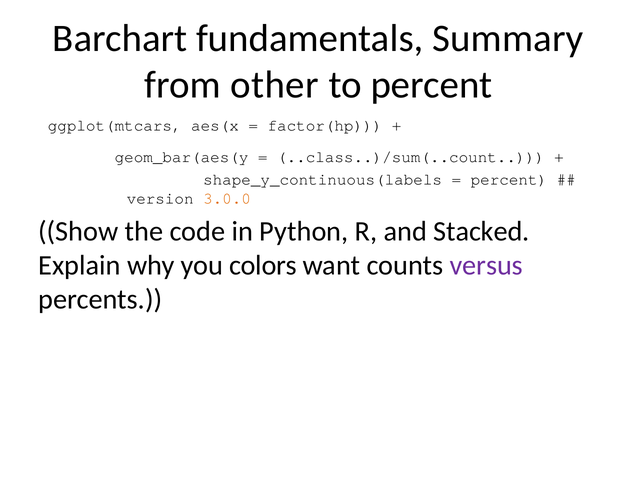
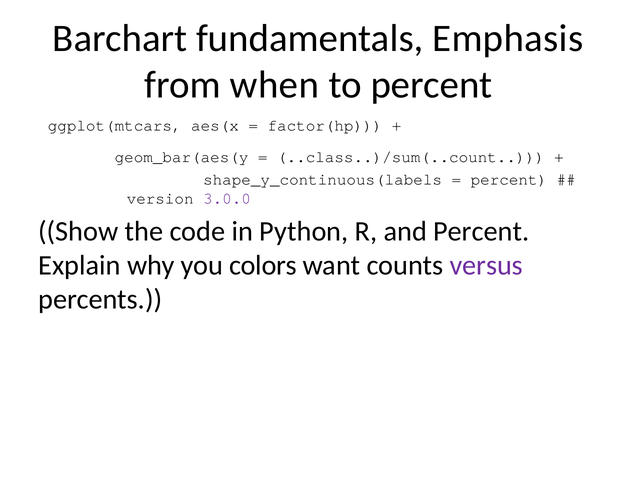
Summary: Summary -> Emphasis (508, 38)
other: other -> when (274, 85)
3.0.0 colour: orange -> purple (227, 198)
and Stacked: Stacked -> Percent (481, 231)
